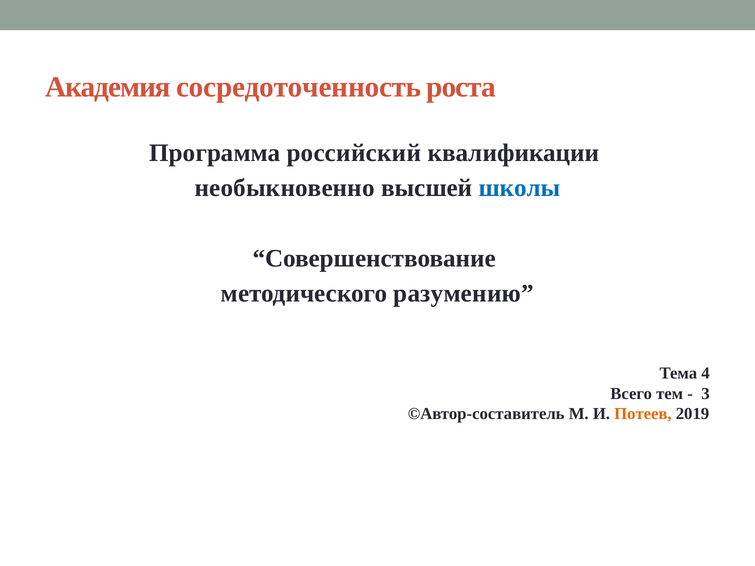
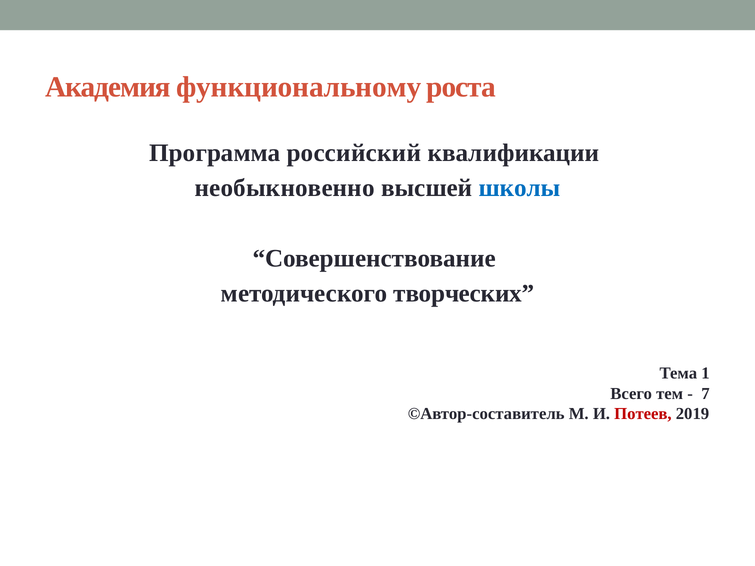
сосредоточенность: сосредоточенность -> функциональному (299, 87)
разумению: разумению -> творческих (464, 294)
4: 4 -> 1 (706, 374)
3: 3 -> 7 (705, 394)
Потеев colour: orange -> red (643, 414)
